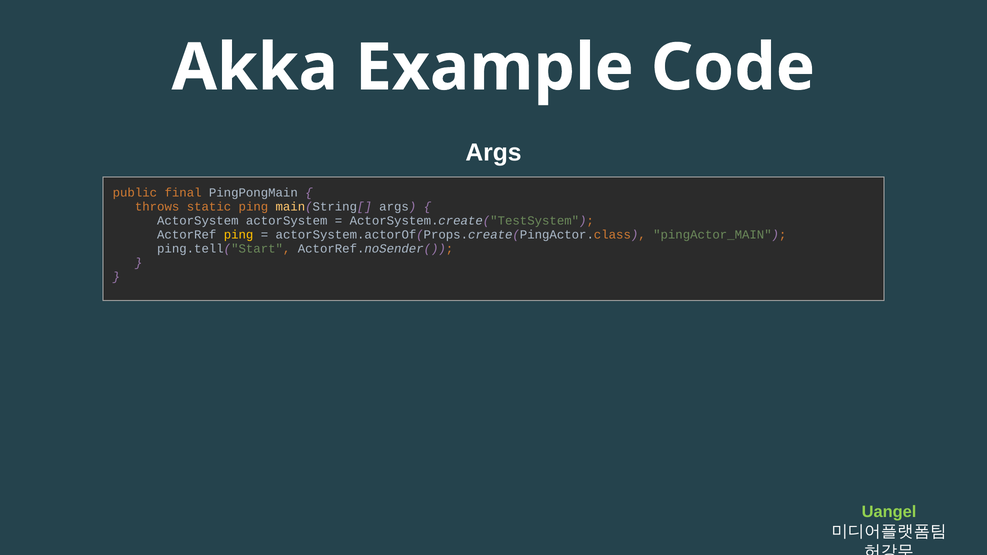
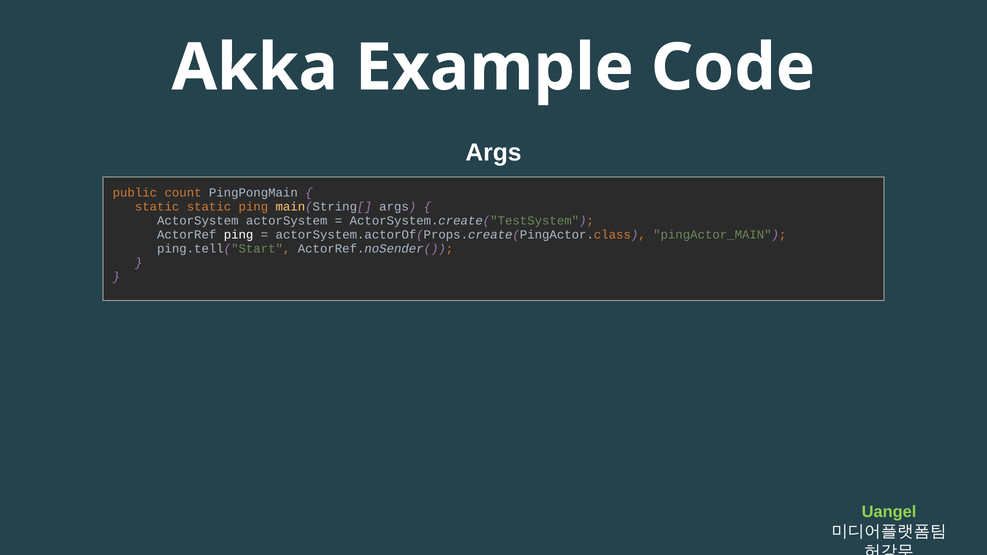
final: final -> count (183, 193)
throws: throws -> static (157, 207)
ping colour: yellow -> white (239, 235)
